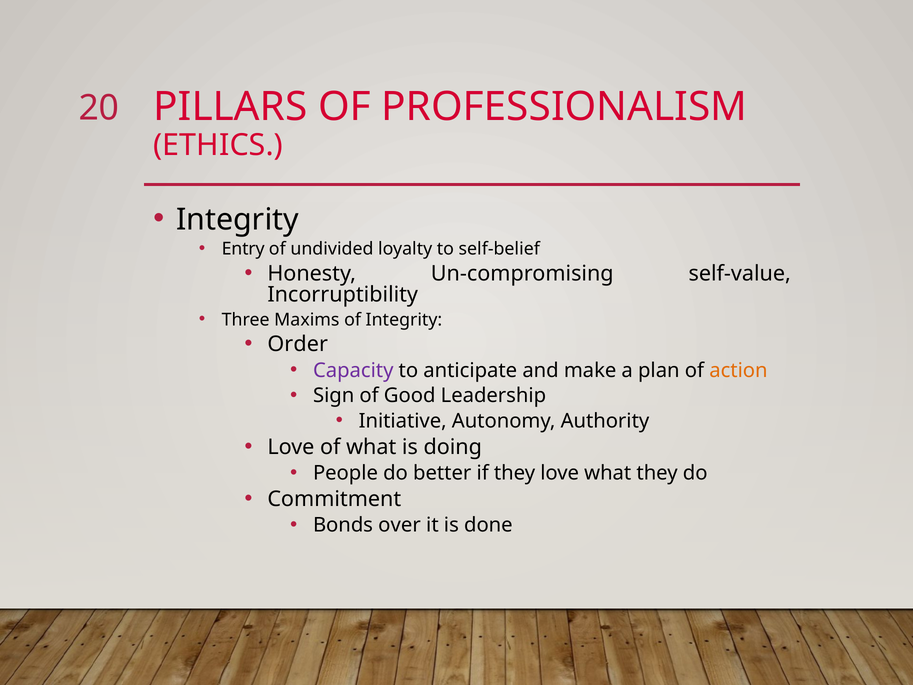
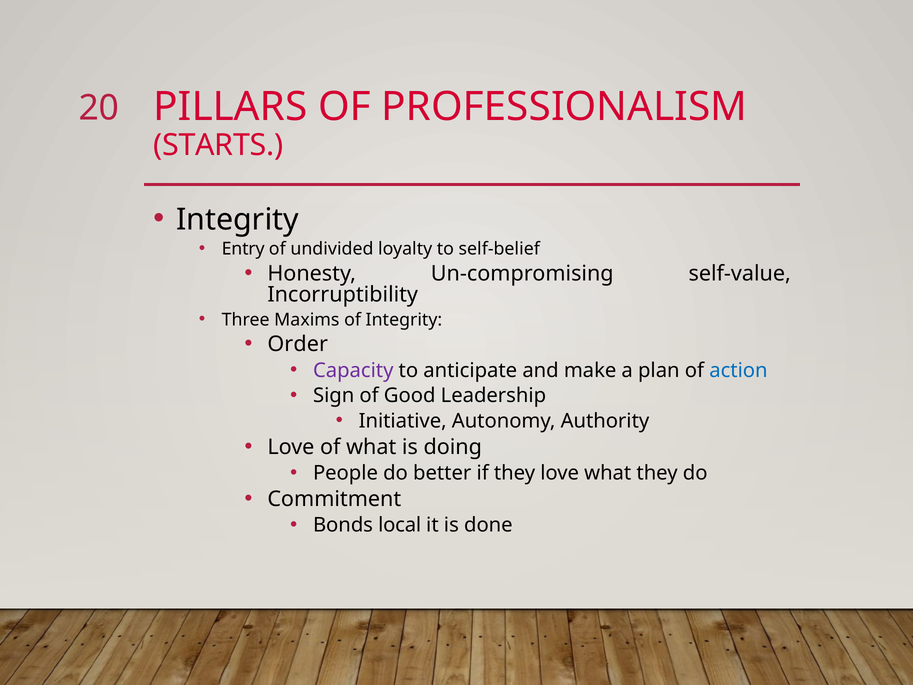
ETHICS: ETHICS -> STARTS (218, 145)
action colour: orange -> blue (738, 370)
over: over -> local (400, 525)
